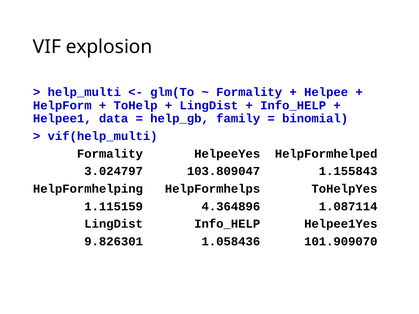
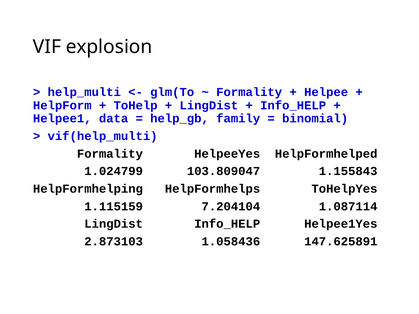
3.024797: 3.024797 -> 1.024799 (114, 171)
4.364896: 4.364896 -> 7.204104 (231, 207)
9.826301: 9.826301 -> 2.873103 (114, 242)
101.909070: 101.909070 -> 147.625891 (341, 242)
